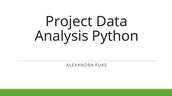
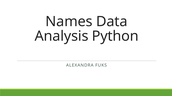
Project: Project -> Names (69, 22)
